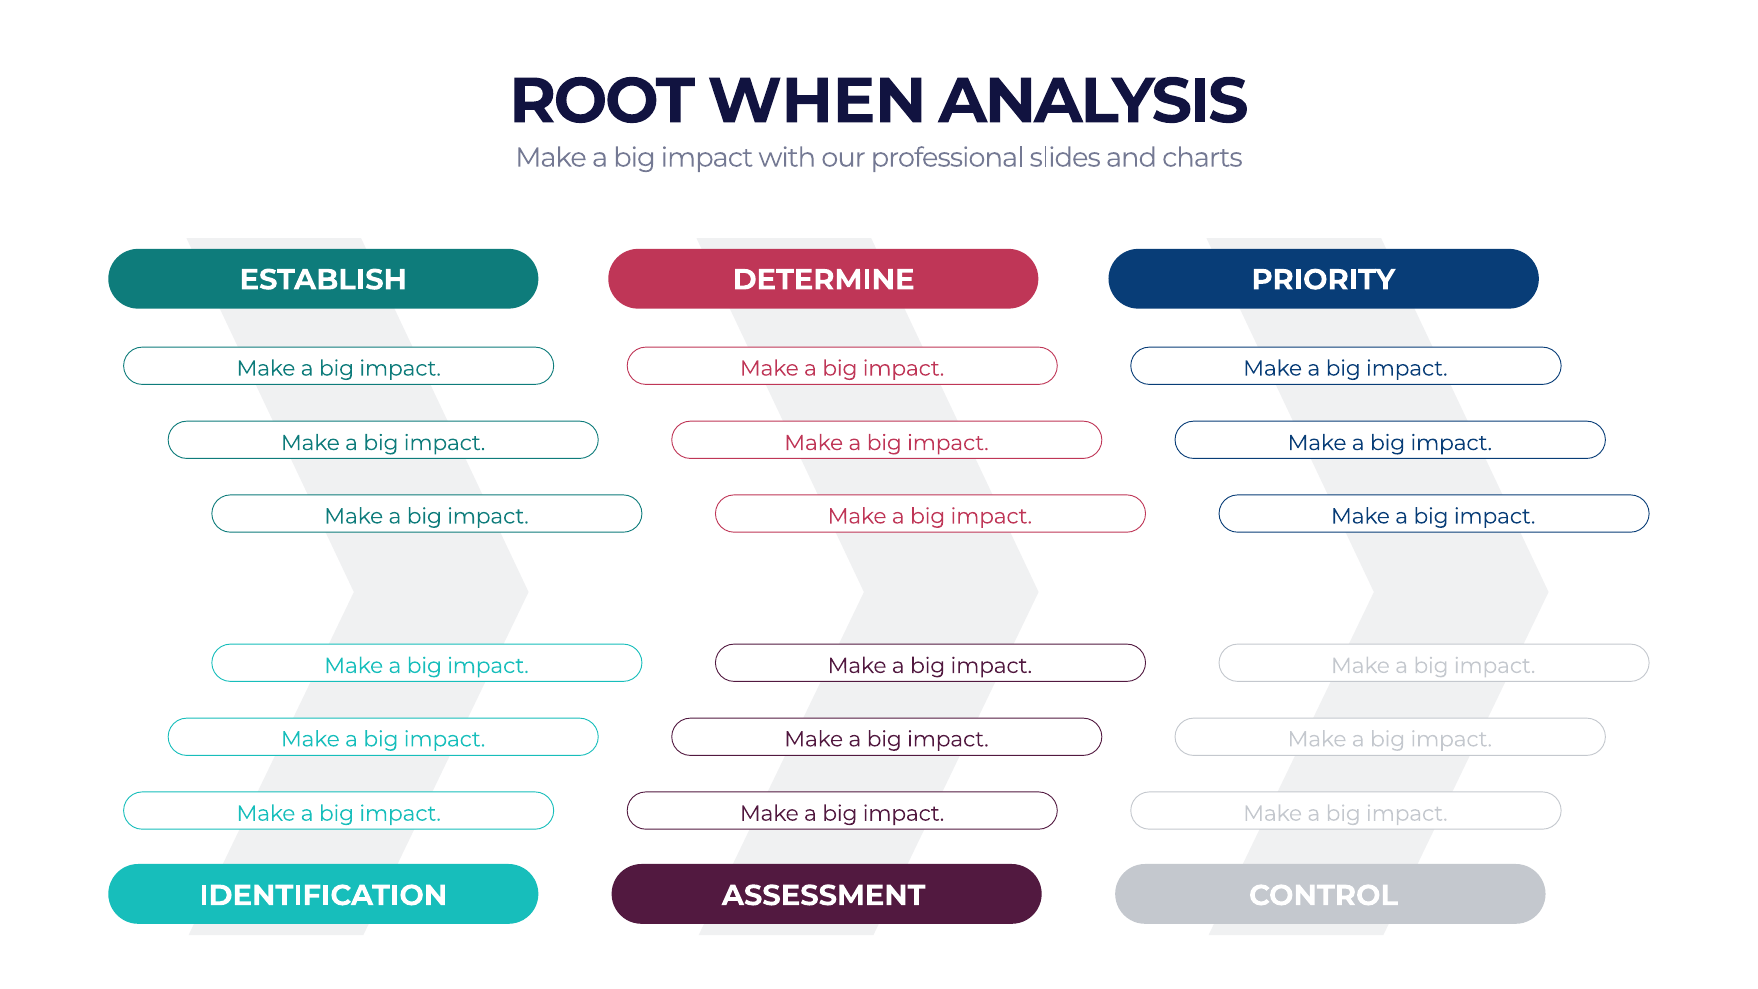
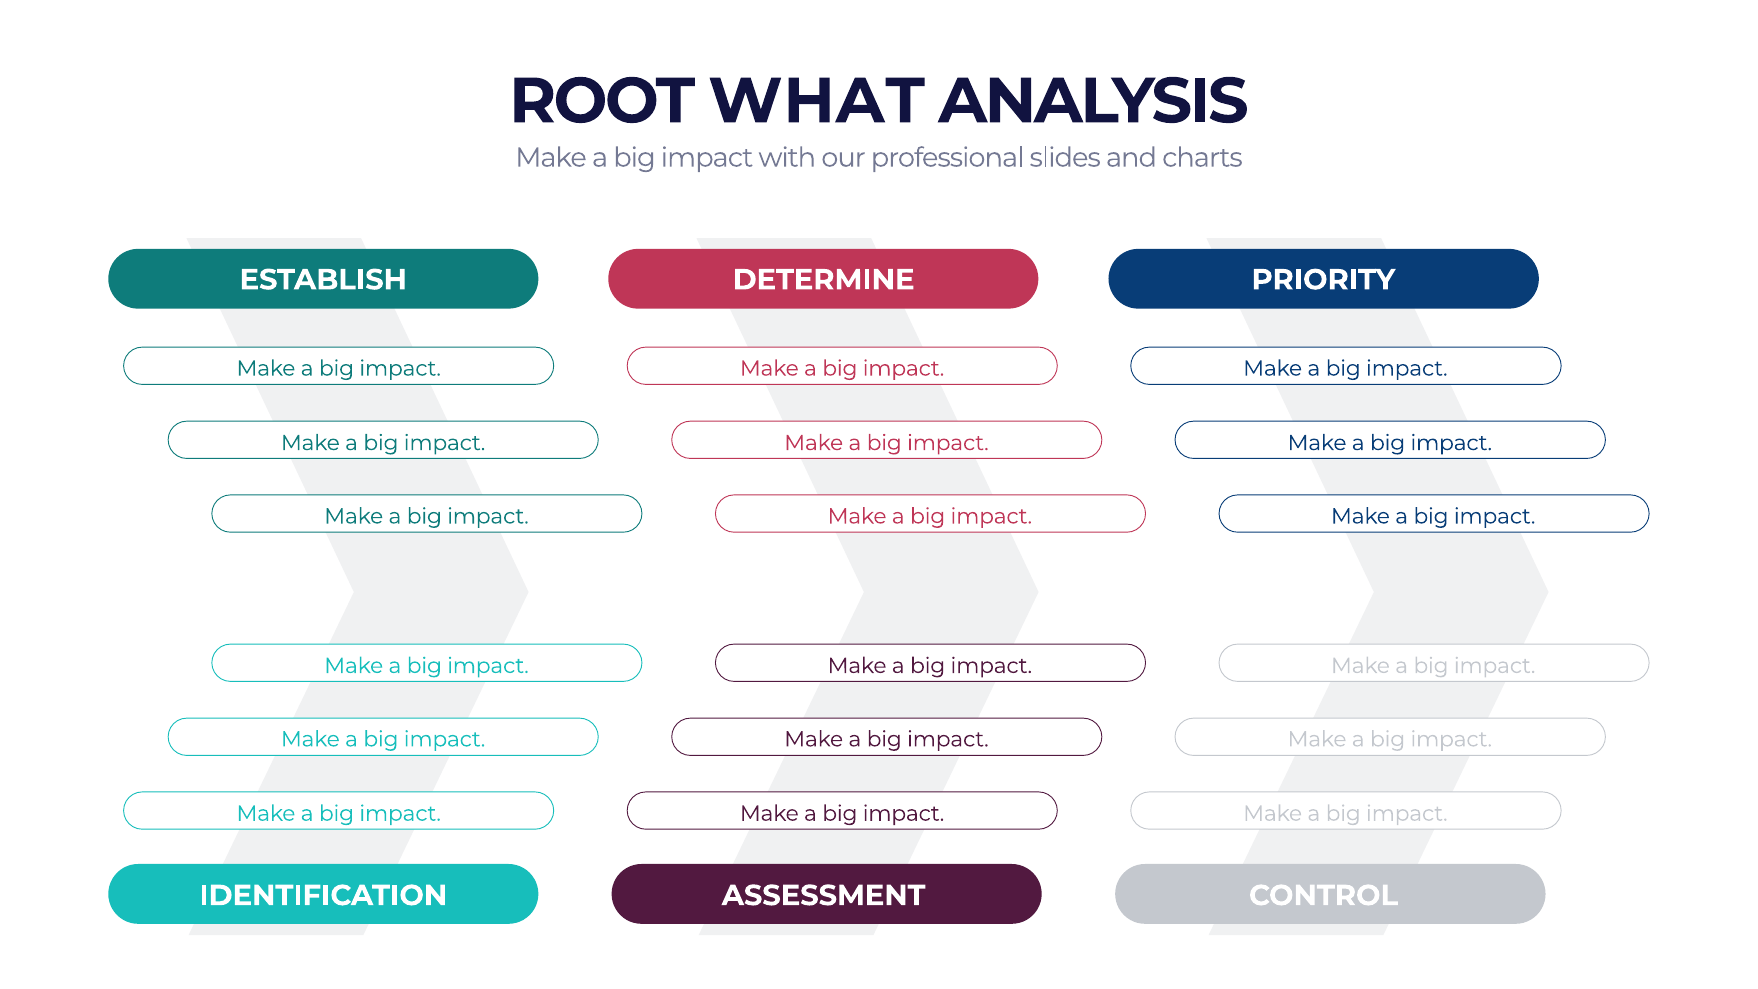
WHEN: WHEN -> WHAT (816, 101)
